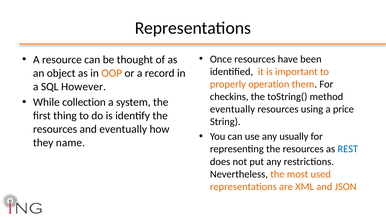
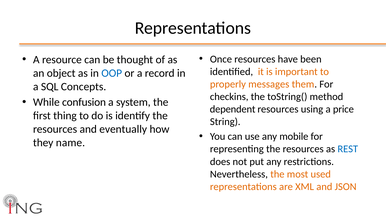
OOP colour: orange -> blue (112, 73)
operation: operation -> messages (269, 84)
However: However -> Concepts (84, 87)
collection: collection -> confusion (84, 102)
eventually: eventually -> dependent (233, 109)
usually: usually -> mobile (294, 137)
